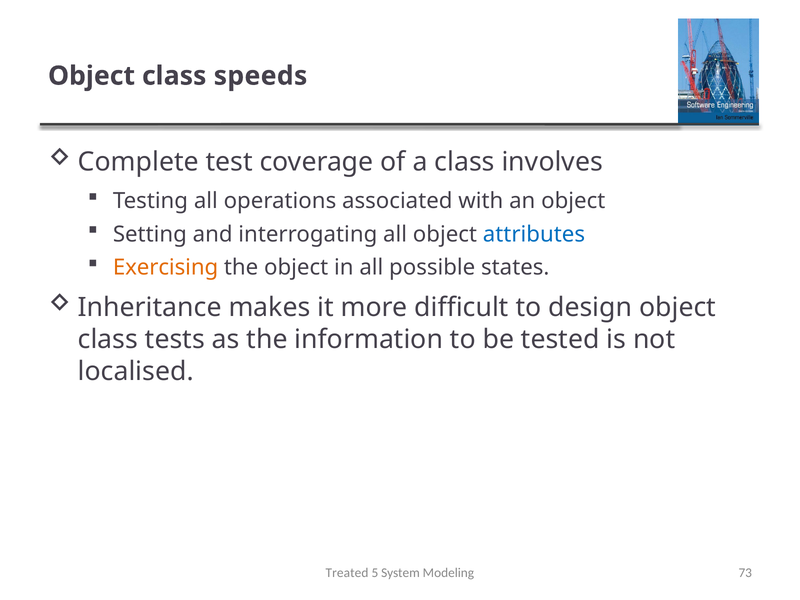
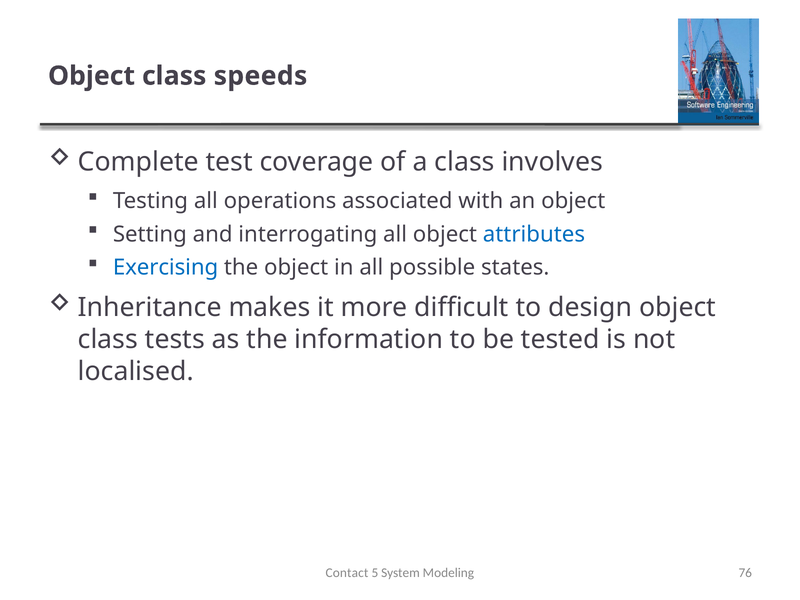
Exercising colour: orange -> blue (166, 268)
Treated: Treated -> Contact (347, 573)
73: 73 -> 76 (745, 573)
